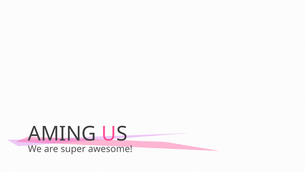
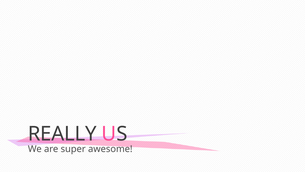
AMING: AMING -> REALLY (62, 134)
